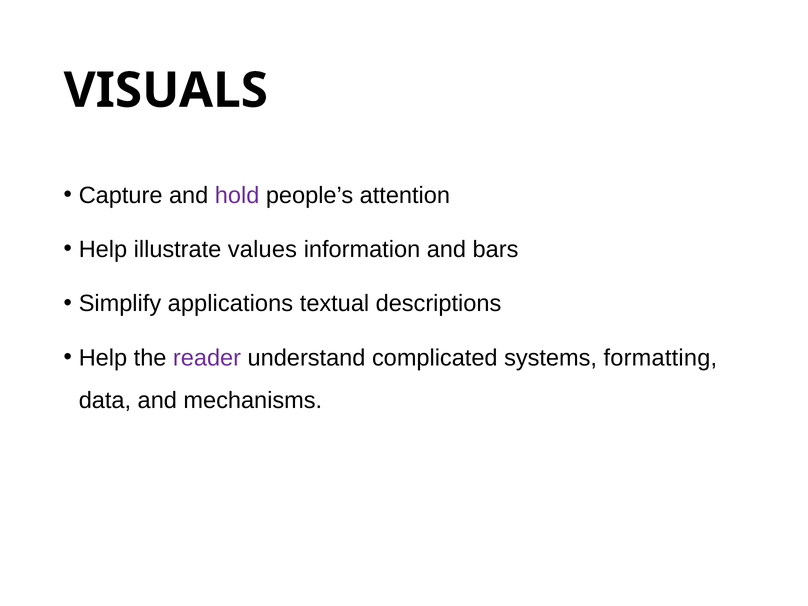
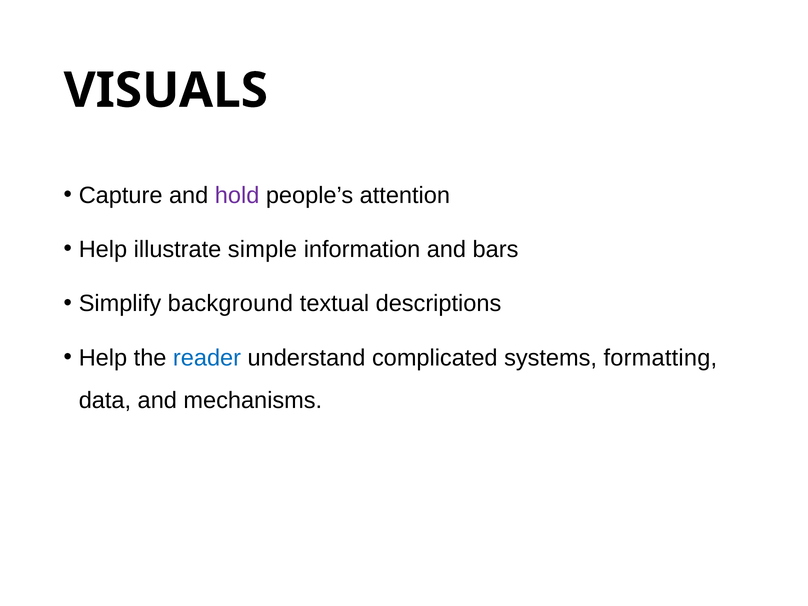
values: values -> simple (262, 249)
applications: applications -> background (230, 304)
reader colour: purple -> blue (207, 358)
